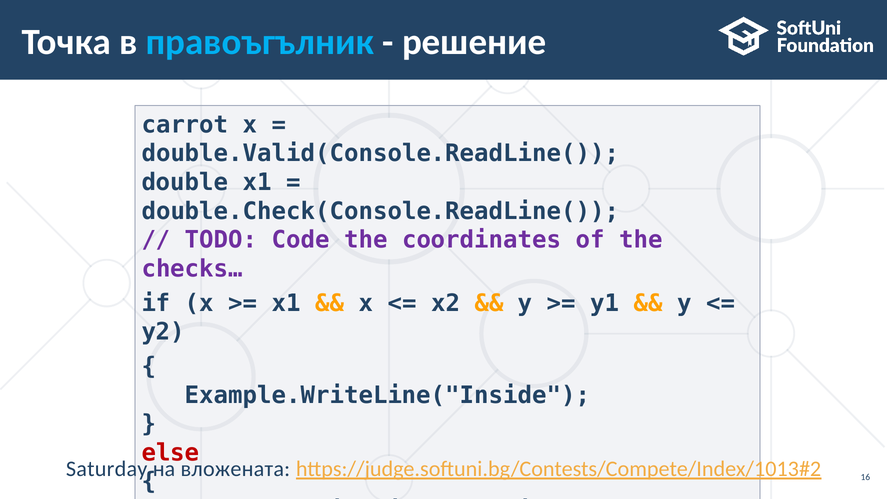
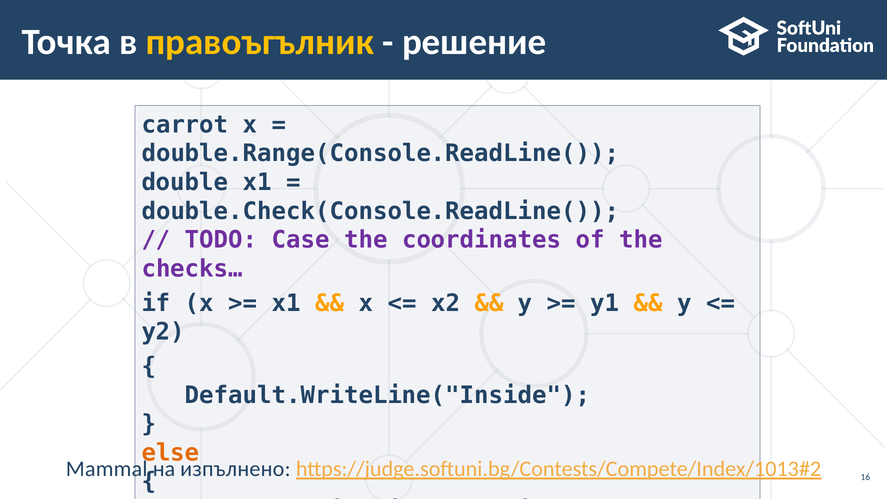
правоъгълник colour: light blue -> yellow (260, 42)
double.Valid(Console.ReadLine(: double.Valid(Console.ReadLine( -> double.Range(Console.ReadLine( (380, 154)
Code: Code -> Case (301, 240)
Example.WriteLine("Inside: Example.WriteLine("Inside -> Default.WriteLine("Inside (388, 395)
else colour: red -> orange (170, 453)
Saturday: Saturday -> Mammal (107, 469)
вложената: вложената -> изпълнено (235, 469)
